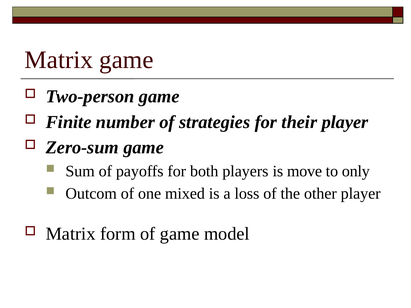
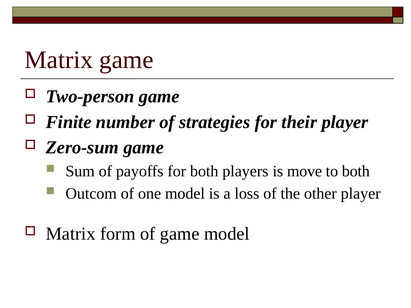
to only: only -> both (356, 171)
one mixed: mixed -> model (185, 194)
